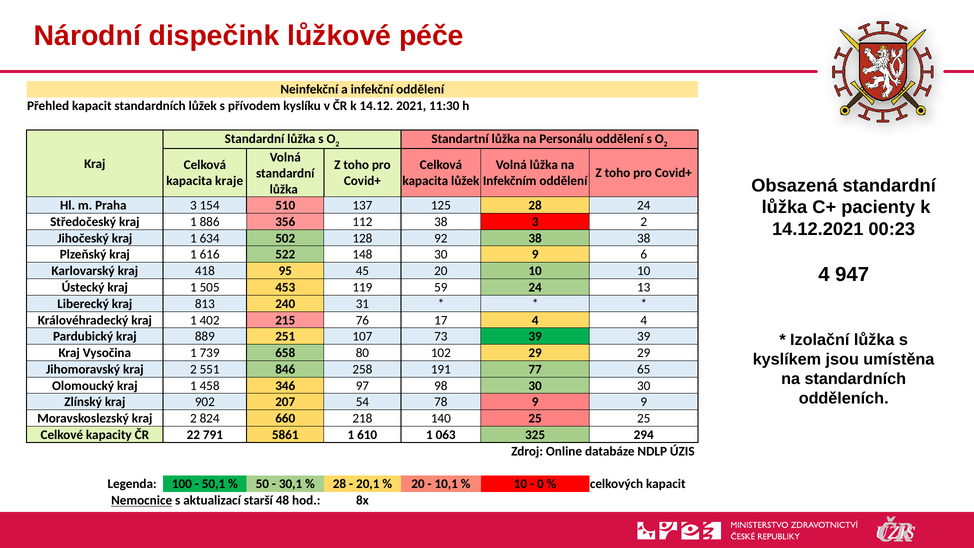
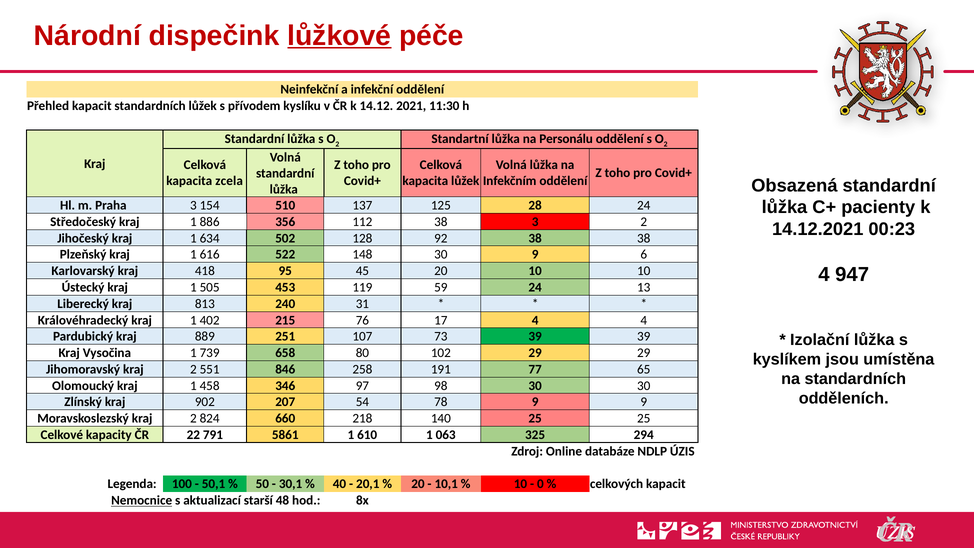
lůžkové underline: none -> present (339, 36)
kraje: kraje -> zcela (229, 181)
28: 28 -> 40 (339, 484)
